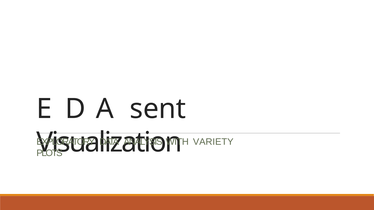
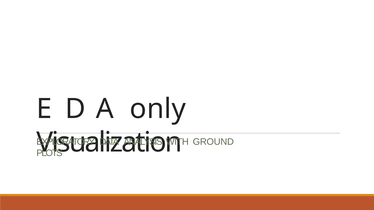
sent: sent -> only (158, 109)
VARIETY: VARIETY -> GROUND (213, 142)
